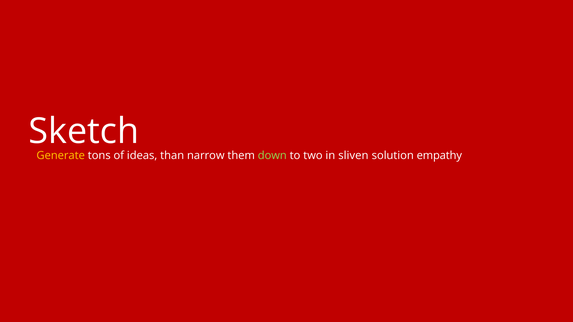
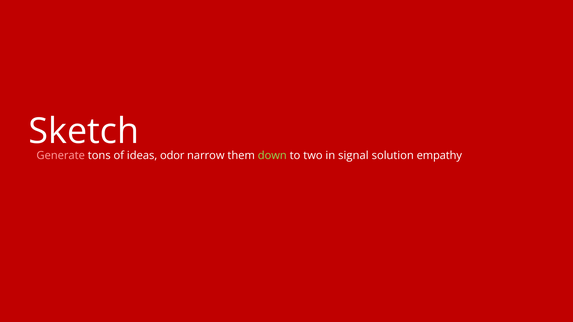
Generate colour: yellow -> pink (61, 156)
than: than -> odor (172, 156)
sliven: sliven -> signal (353, 156)
